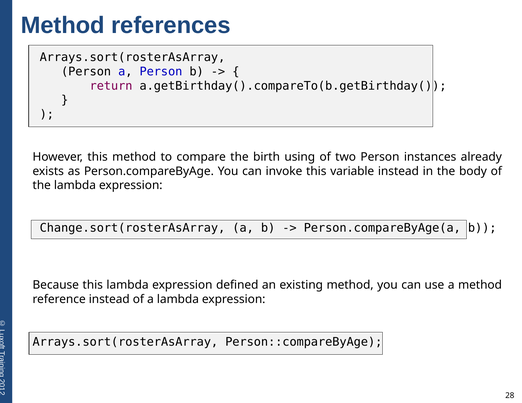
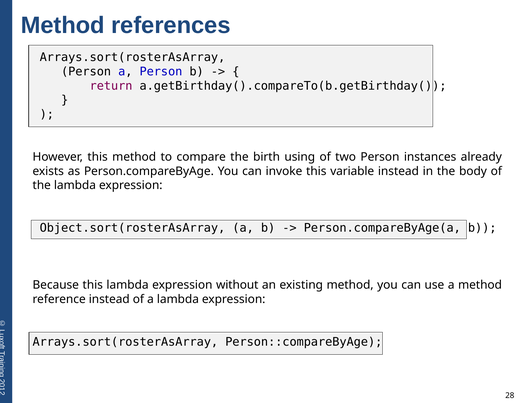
Change.sort(rosterAsArray: Change.sort(rosterAsArray -> Object.sort(rosterAsArray (132, 228)
defined: defined -> without (237, 285)
